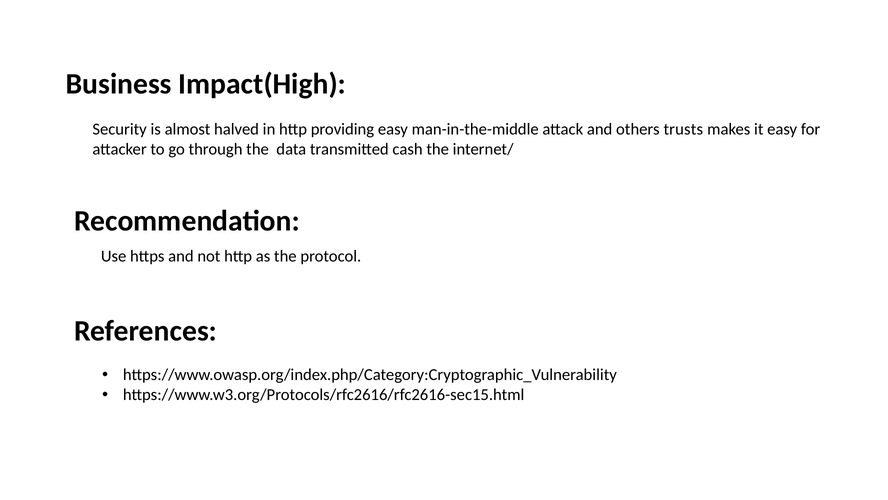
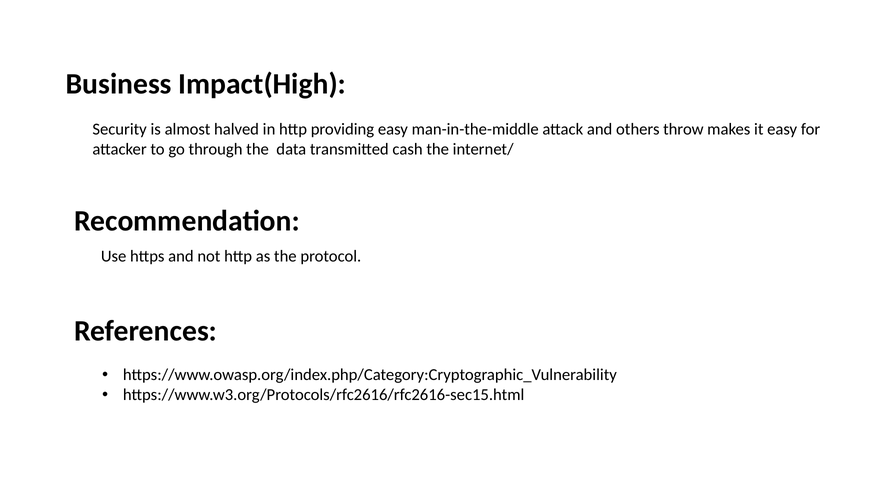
trusts: trusts -> throw (683, 129)
